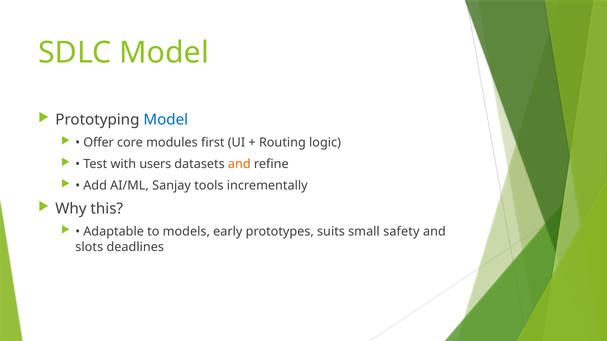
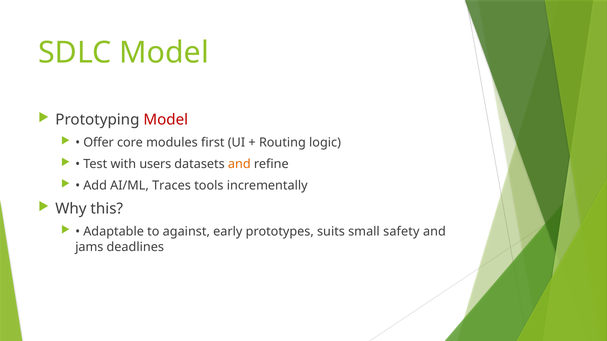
Model colour: blue -> red (166, 120)
Sanjay: Sanjay -> Traces (172, 186)
models: models -> against (186, 232)
slots: slots -> jams (89, 247)
